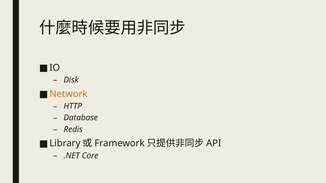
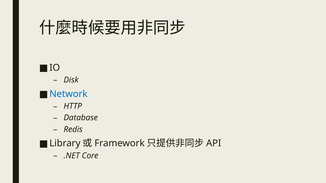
Network colour: orange -> blue (68, 94)
